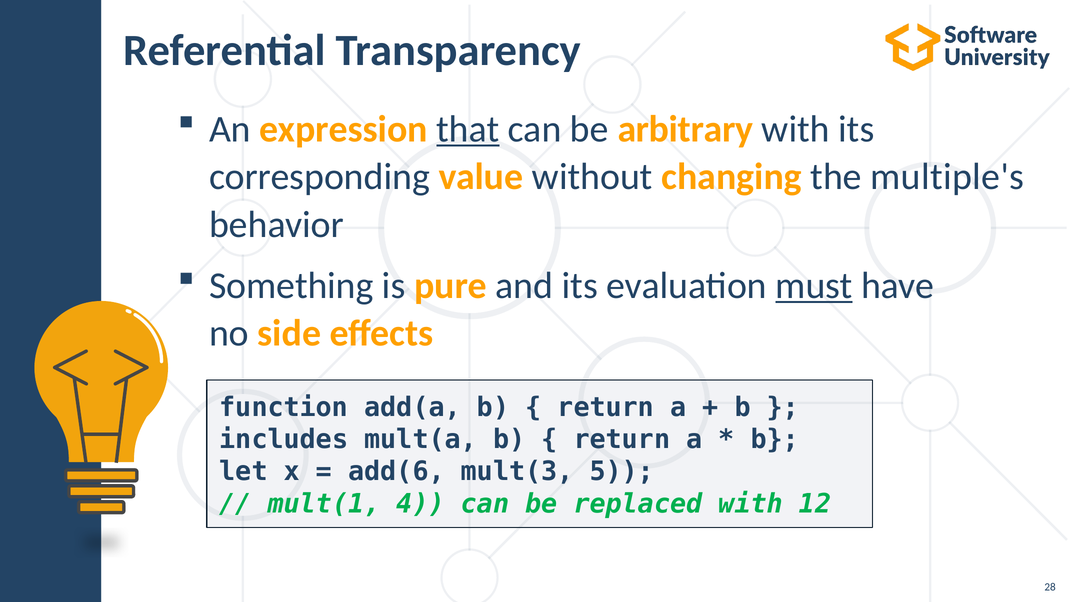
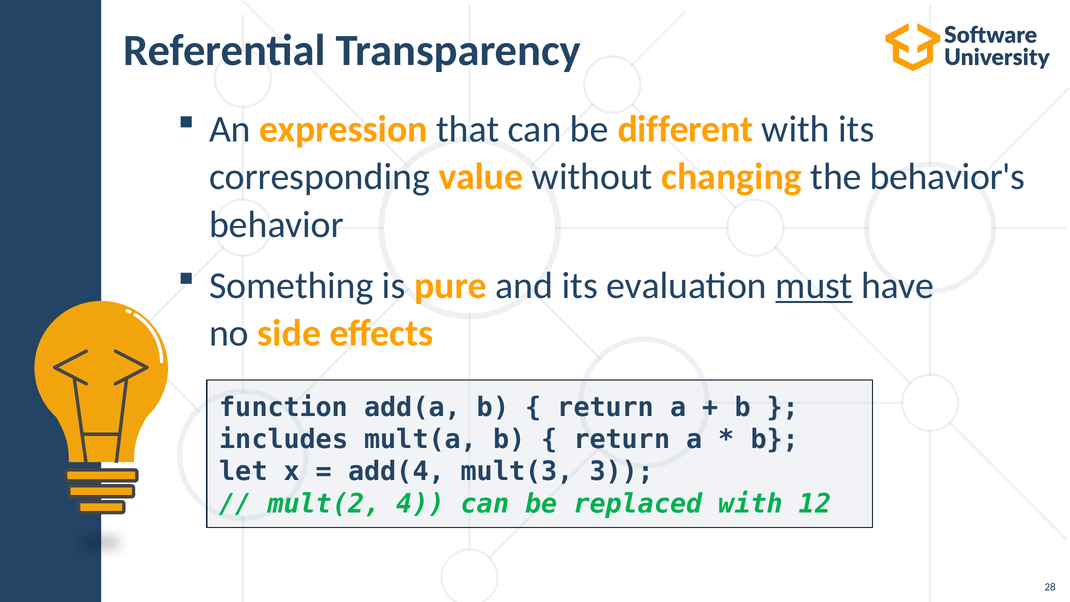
that underline: present -> none (468, 129)
arbitrary: arbitrary -> different (685, 129)
multiple's: multiple's -> behavior's (948, 177)
add(6: add(6 -> add(4 (396, 471)
5: 5 -> 3 (622, 471)
mult(1: mult(1 -> mult(2 (324, 504)
